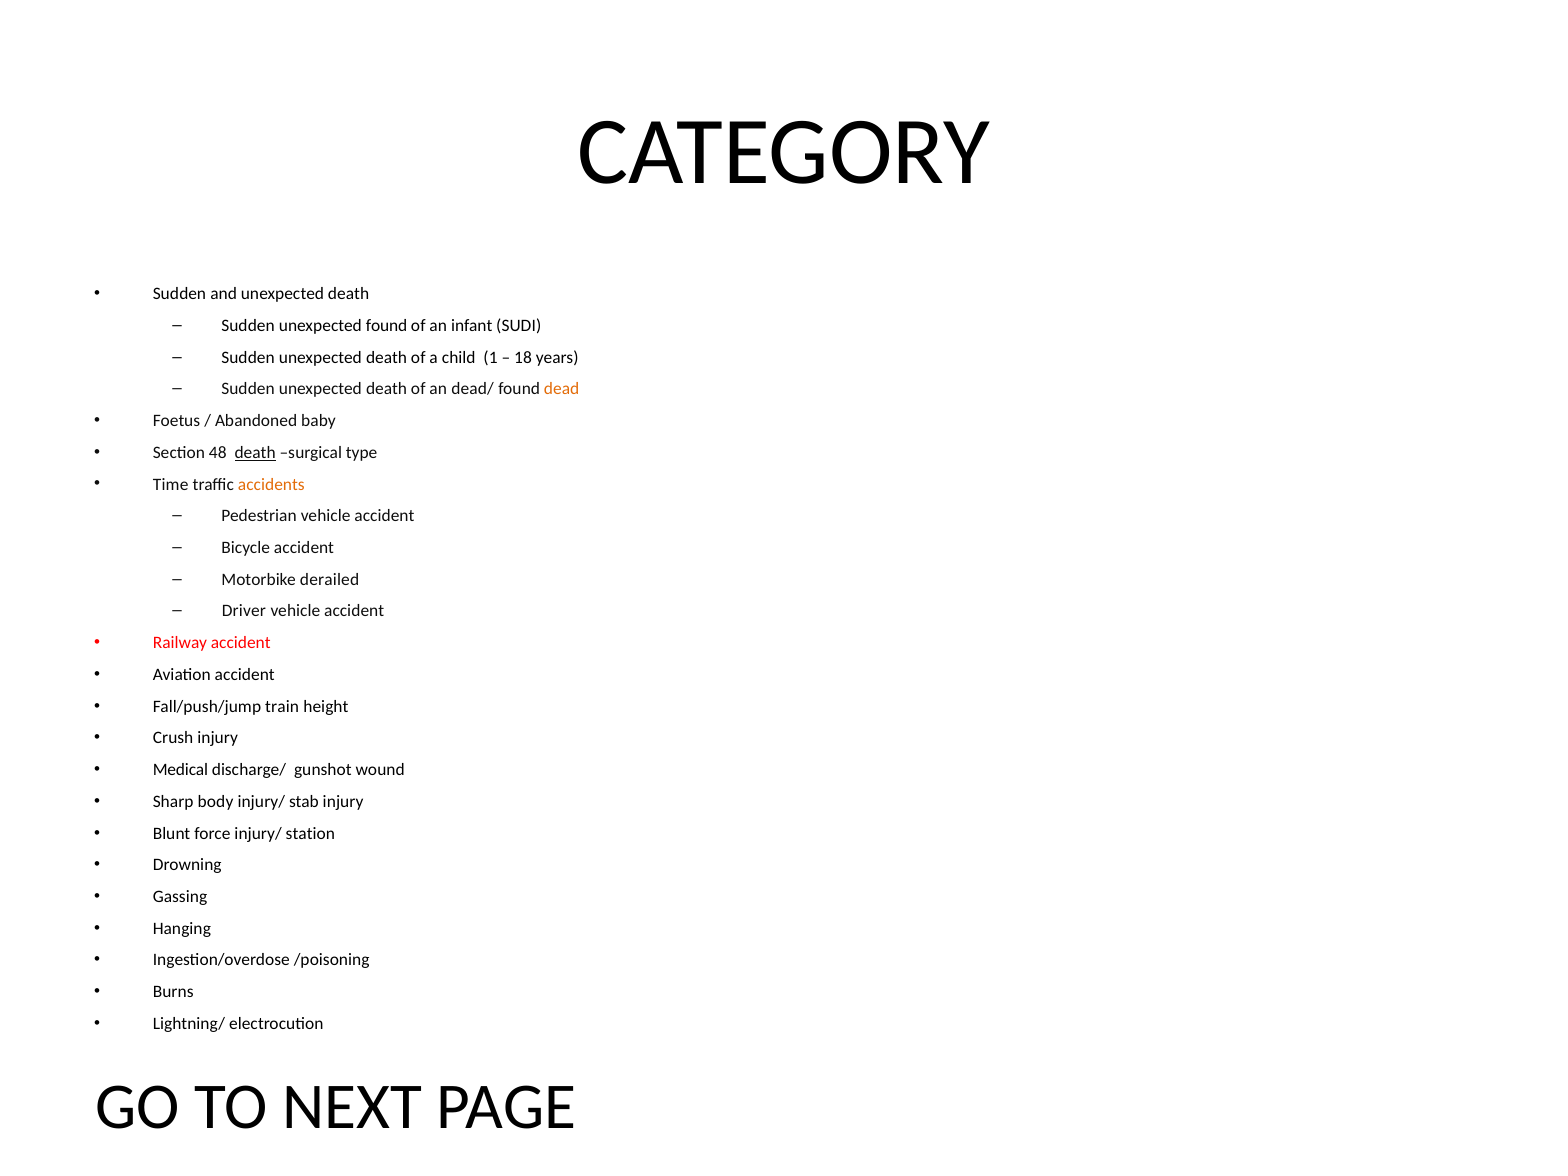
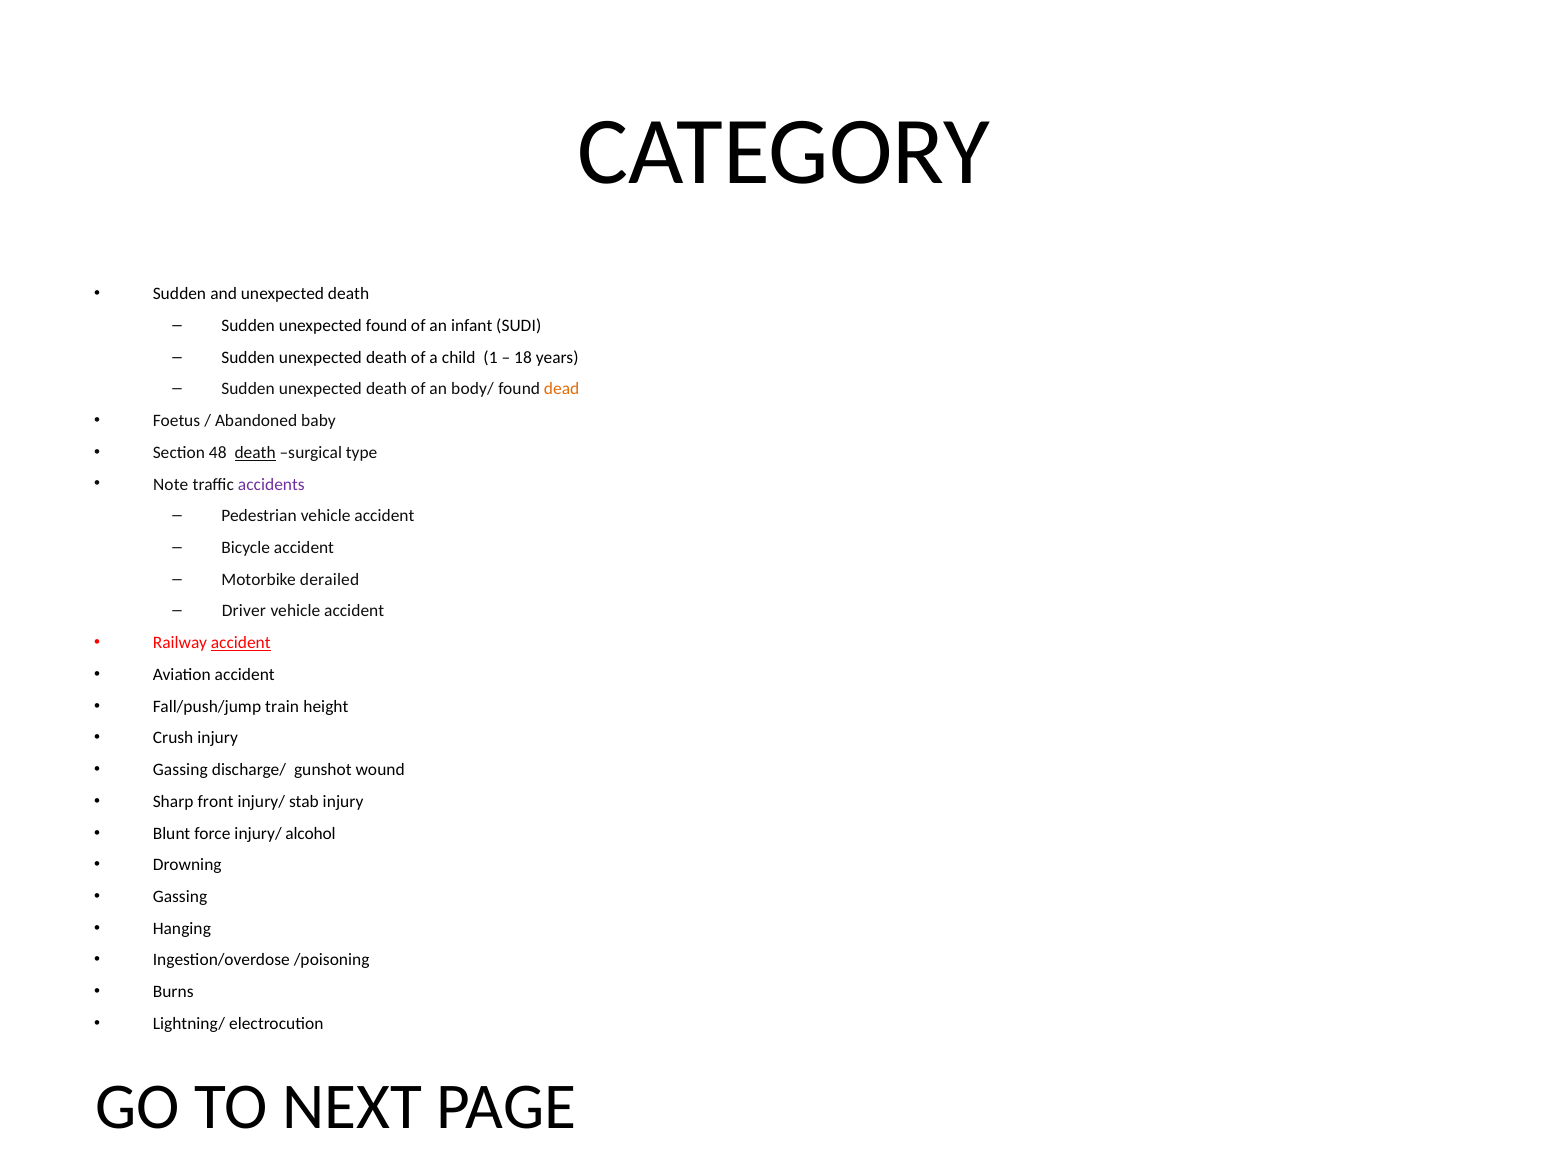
dead/: dead/ -> body/ (473, 389)
Time: Time -> Note (171, 484)
accidents colour: orange -> purple (271, 484)
accident underline: none -> present (241, 643)
Medical: Medical -> Gassing (180, 770)
body: body -> front (215, 802)
station: station -> alcohol (310, 833)
